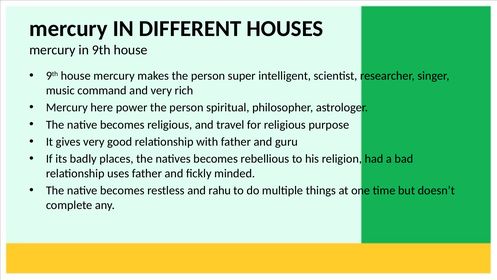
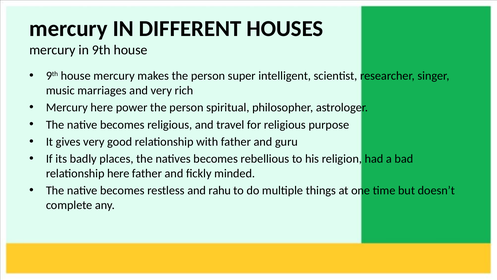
command: command -> marriages (102, 90)
relationship uses: uses -> here (118, 173)
